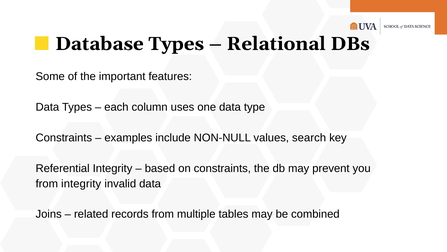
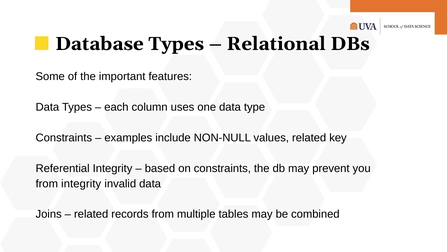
values search: search -> related (309, 137)
